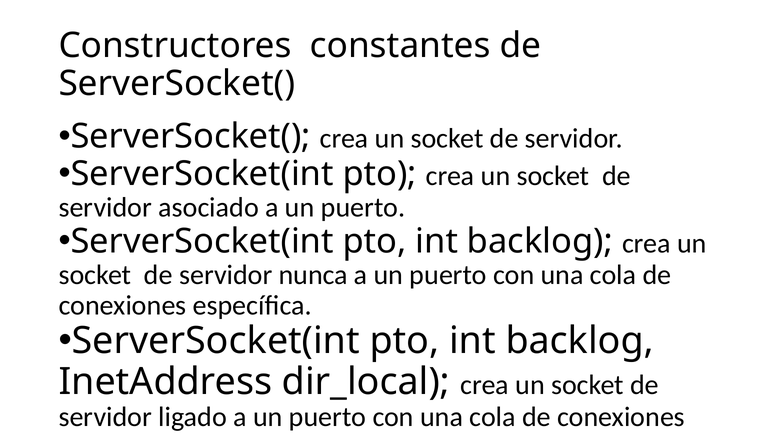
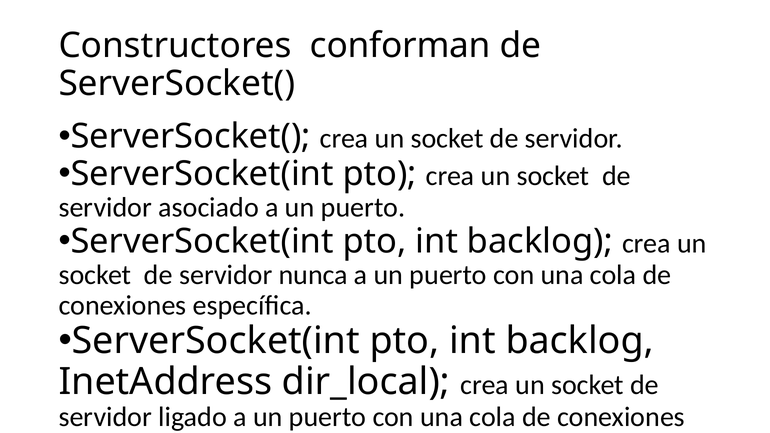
constantes: constantes -> conforman (400, 46)
